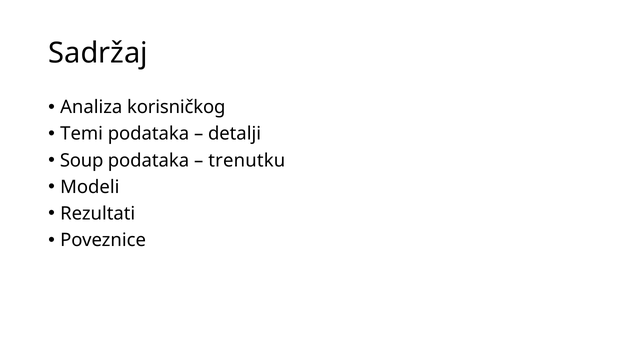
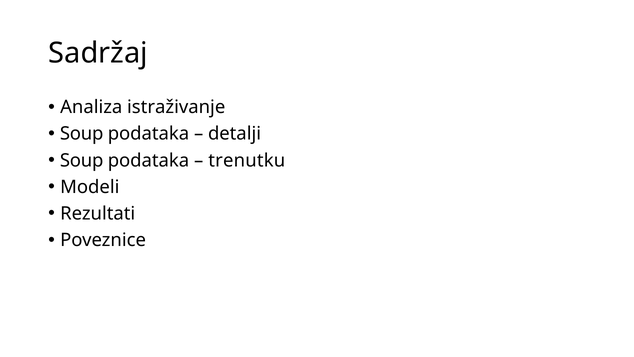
korisničkog: korisničkog -> istraživanje (176, 107)
Temi: Temi -> Soup (82, 134)
